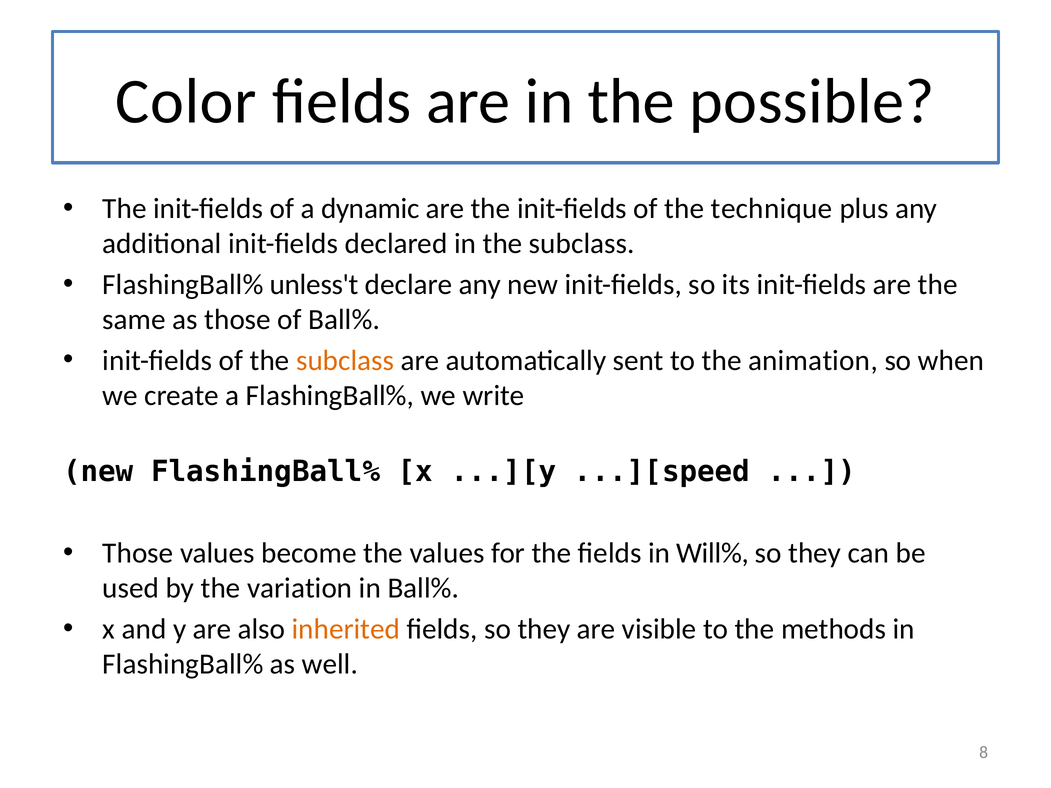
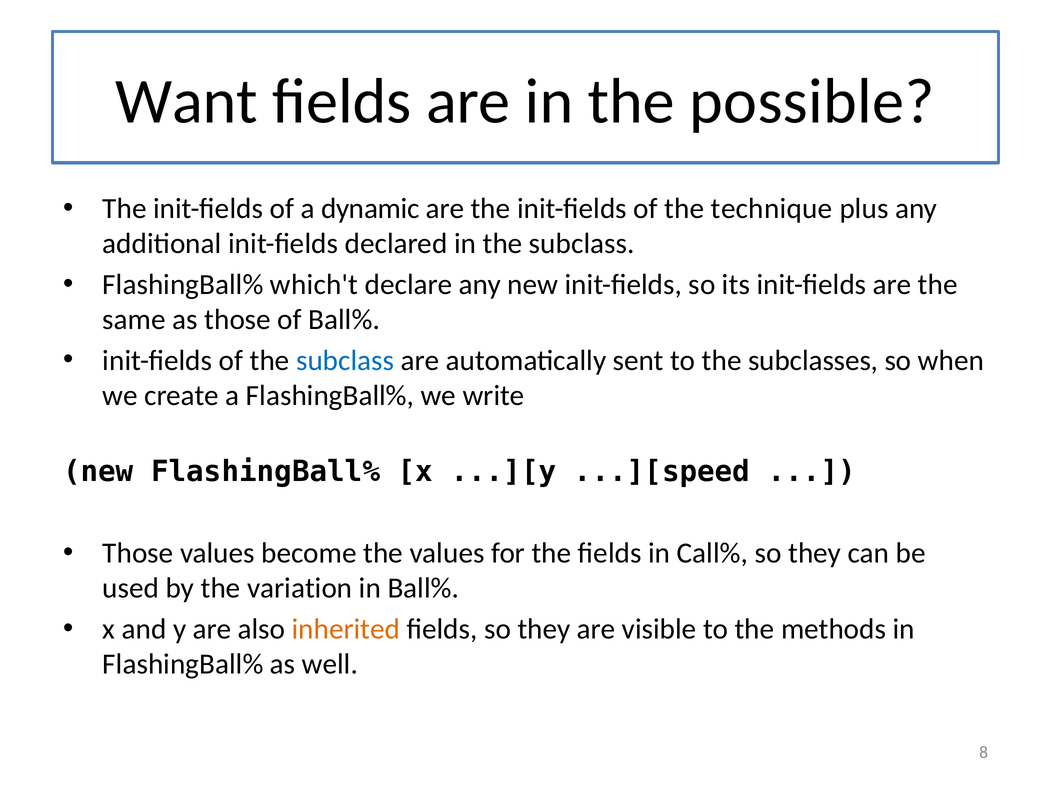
Color: Color -> Want (186, 102)
unless't: unless't -> which't (314, 285)
subclass colour: orange -> blue (345, 361)
animation: animation -> subclasses (813, 361)
Will%: Will% -> Call% (712, 553)
